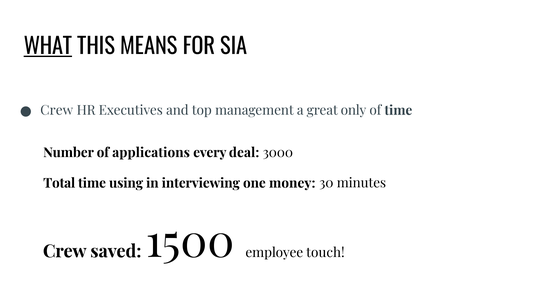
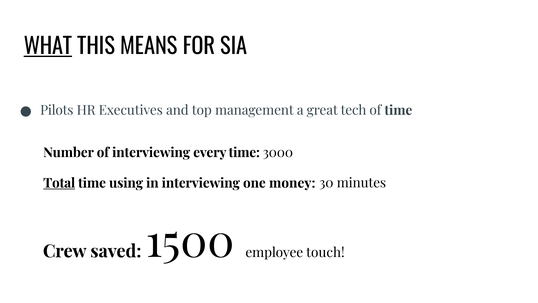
Crew: Crew -> Pilots (57, 110)
only: only -> tech (354, 110)
of applications: applications -> interviewing (151, 152)
every deal: deal -> time (244, 152)
Total underline: none -> present (59, 183)
